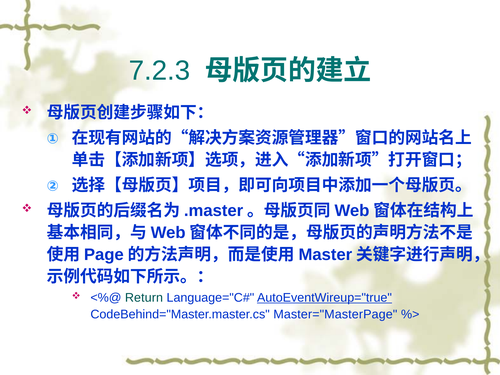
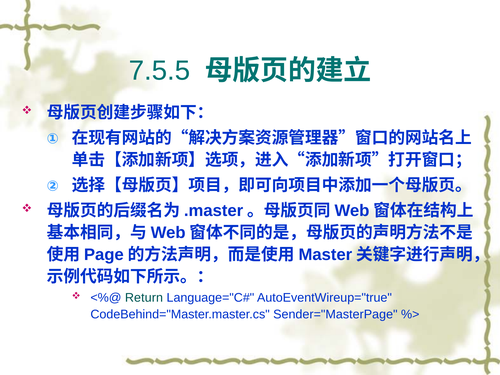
7.2.3: 7.2.3 -> 7.5.5 (160, 71)
AutoEventWireup="true underline: present -> none (324, 298)
Master="MasterPage: Master="MasterPage -> Sender="MasterPage (335, 314)
